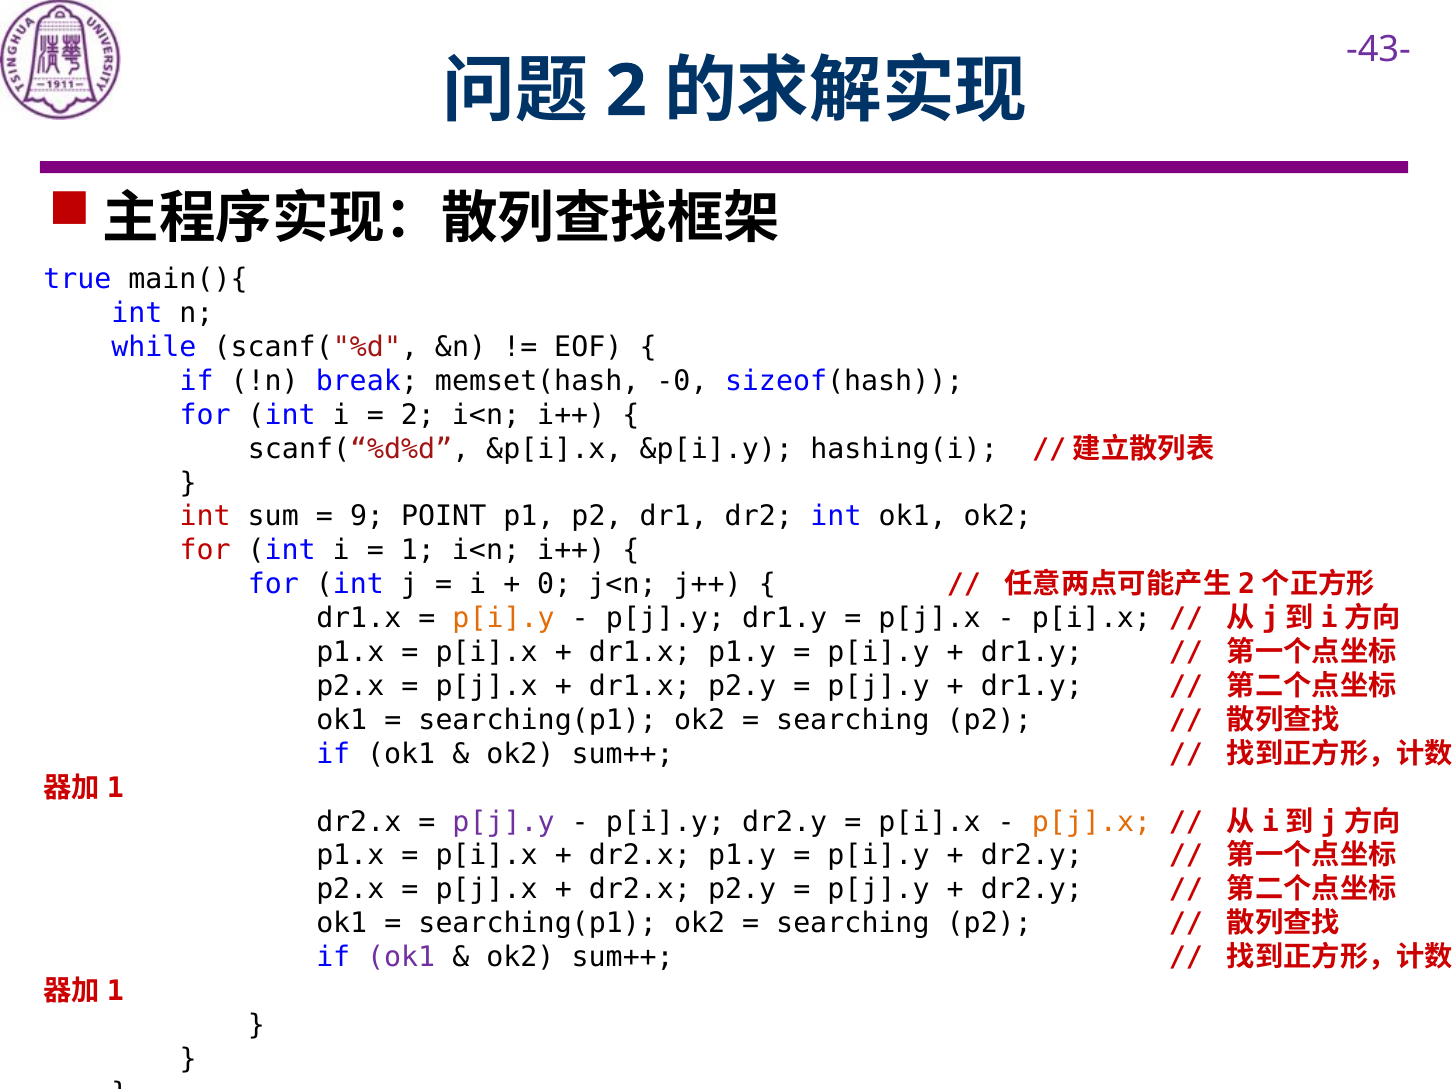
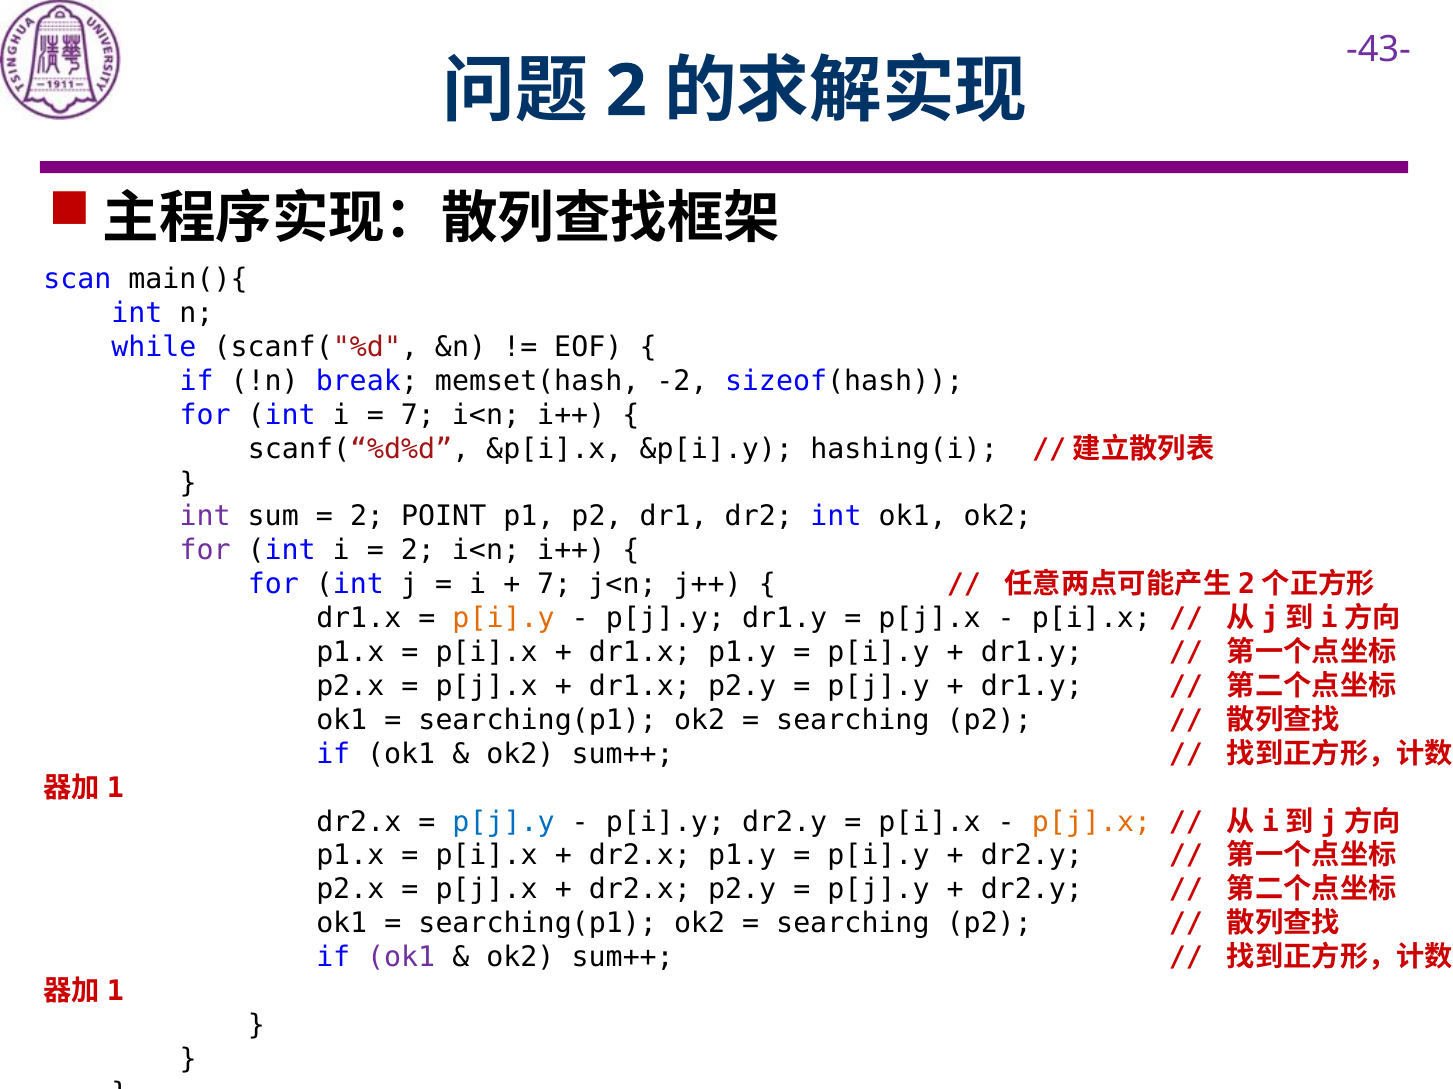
true: true -> scan (77, 280)
-0: -0 -> -2 (682, 381)
2: 2 -> 7 (418, 415)
int colour: red -> purple (205, 517)
9: 9 -> 2 (367, 517)
for colour: red -> purple (205, 551)
1: 1 -> 2 (418, 551)
0: 0 -> 7 (554, 585)
p[j].y colour: purple -> blue (504, 822)
